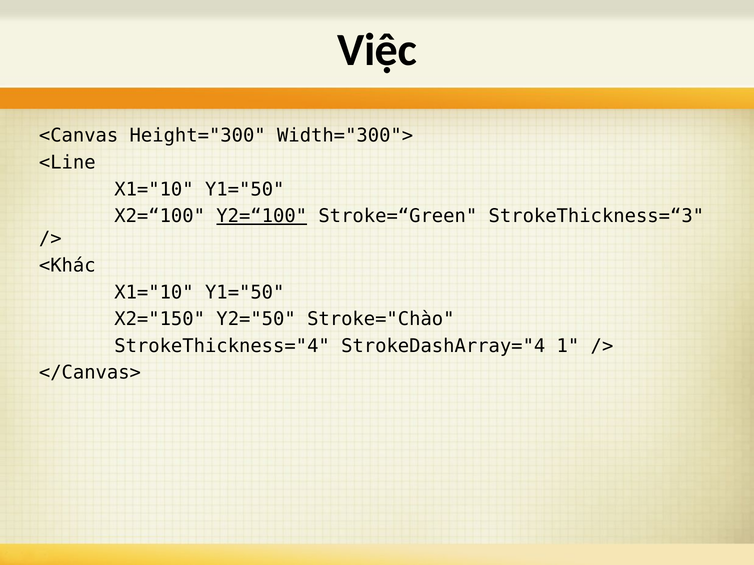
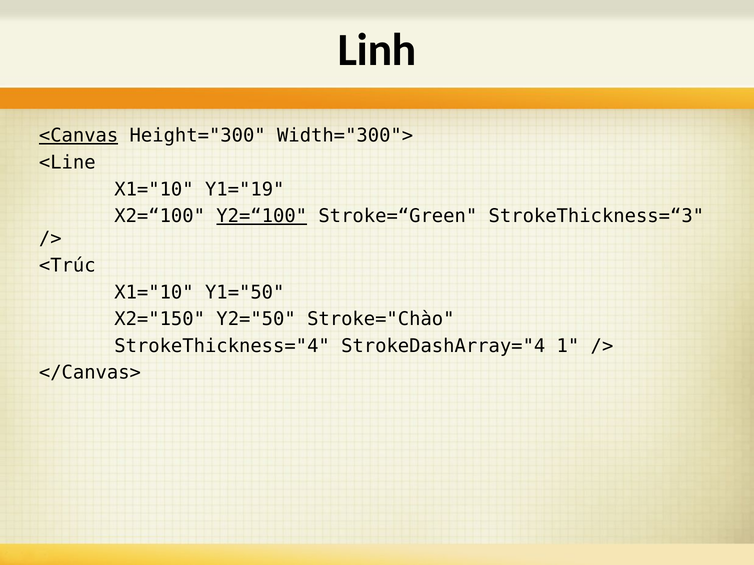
Việc: Việc -> Linh (377, 50)
<Canvas underline: none -> present (79, 136)
Y1="50: Y1="50 -> Y1="19 (245, 189)
<Khác: <Khác -> <Trúc (67, 266)
